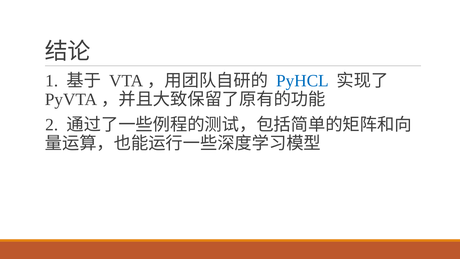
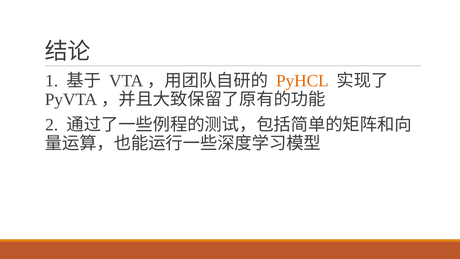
PyHCL colour: blue -> orange (302, 81)
